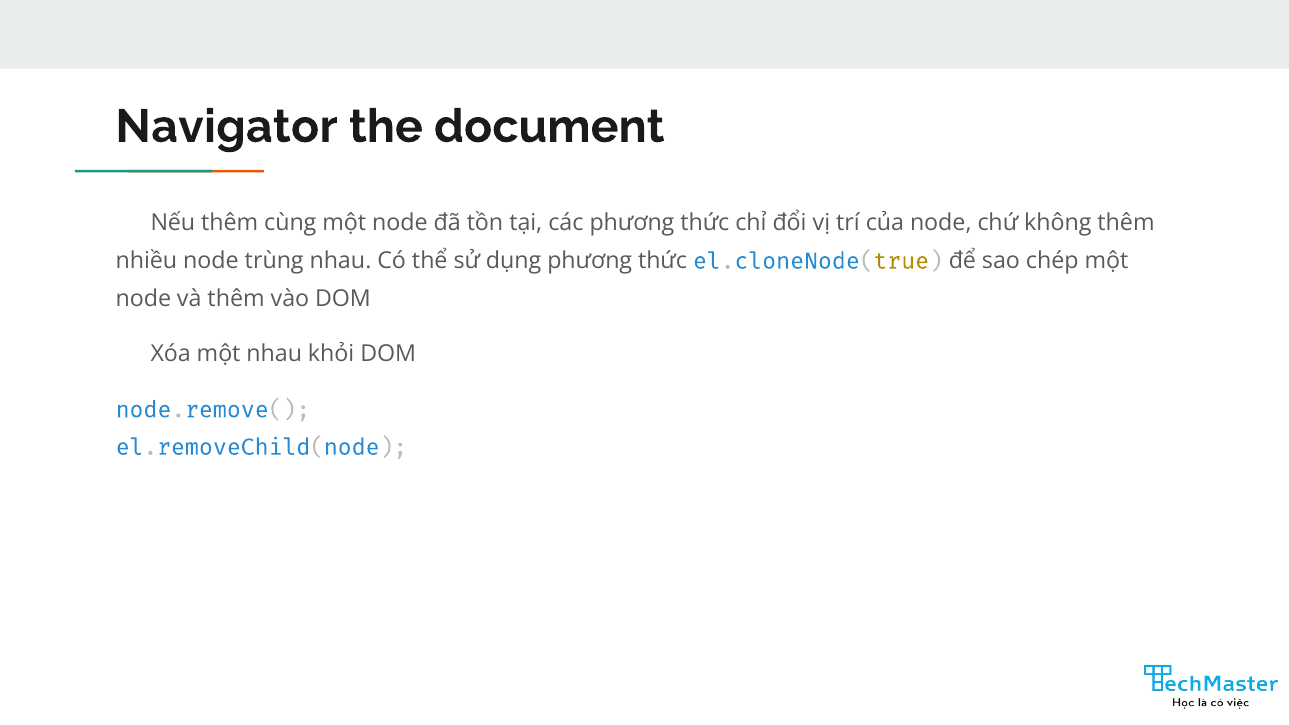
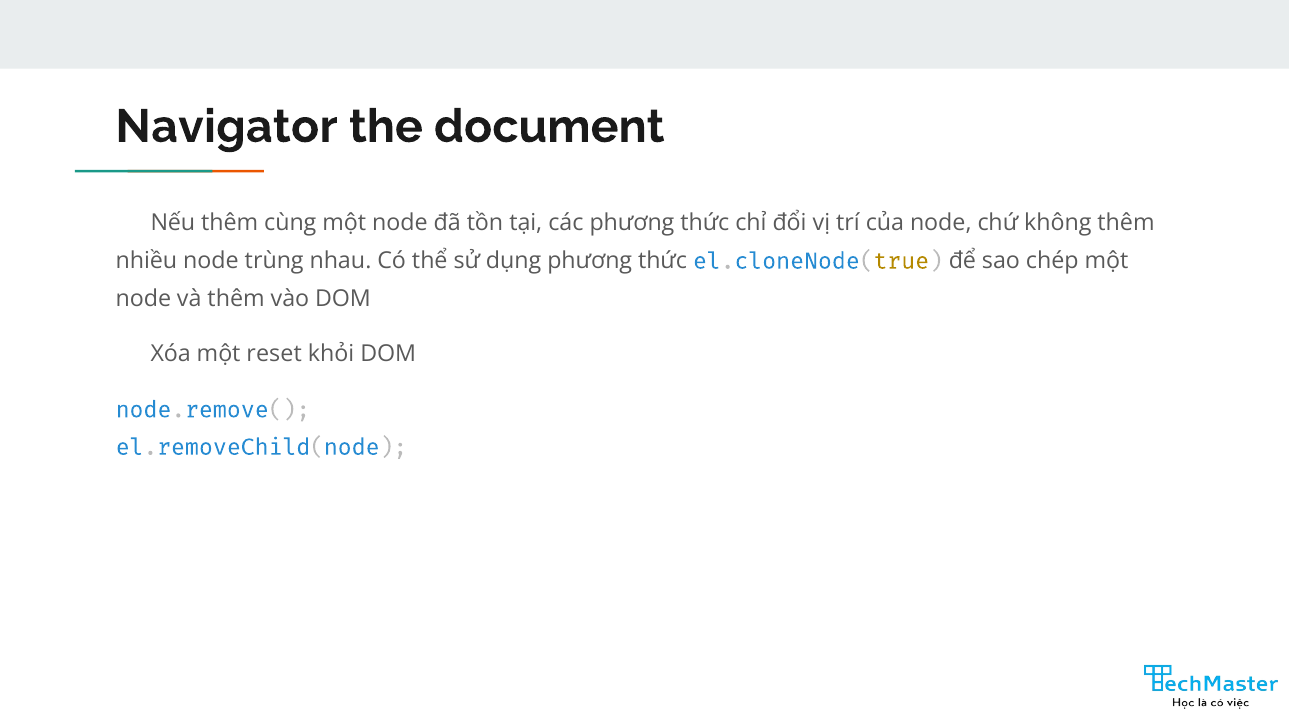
một nhau: nhau -> reset (274, 354)
